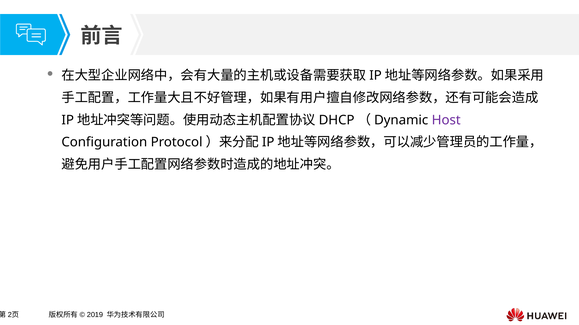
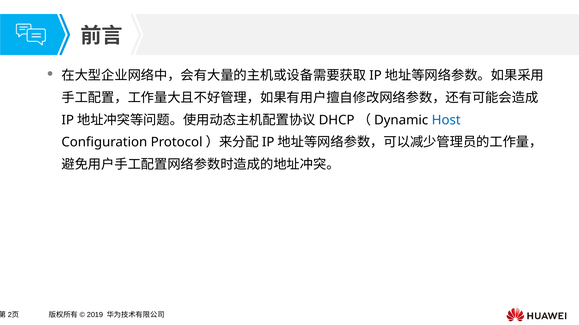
Host colour: purple -> blue (446, 120)
